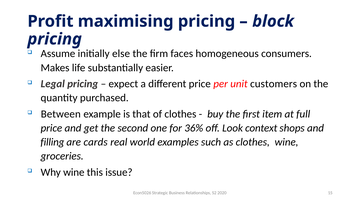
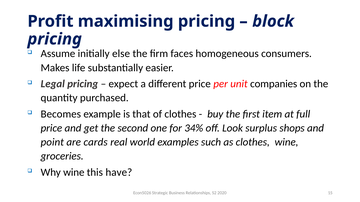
customers: customers -> companies (274, 84)
Between: Between -> Becomes (61, 114)
36%: 36% -> 34% (194, 128)
context: context -> surplus (261, 128)
filling: filling -> point (52, 142)
issue: issue -> have (119, 173)
